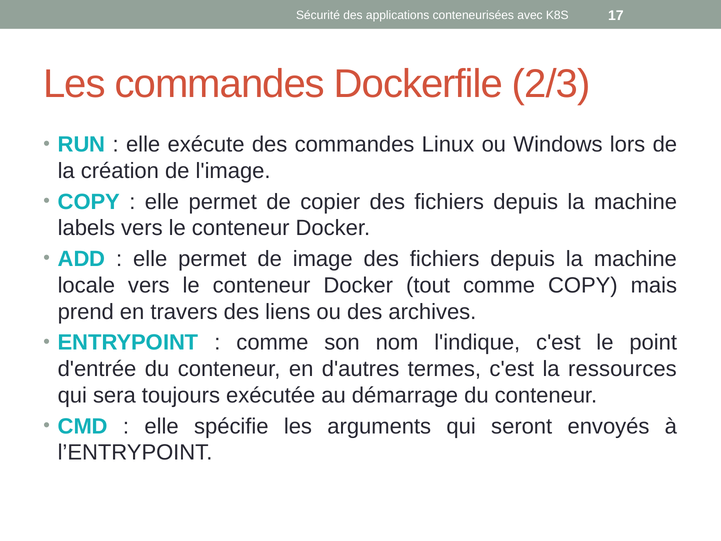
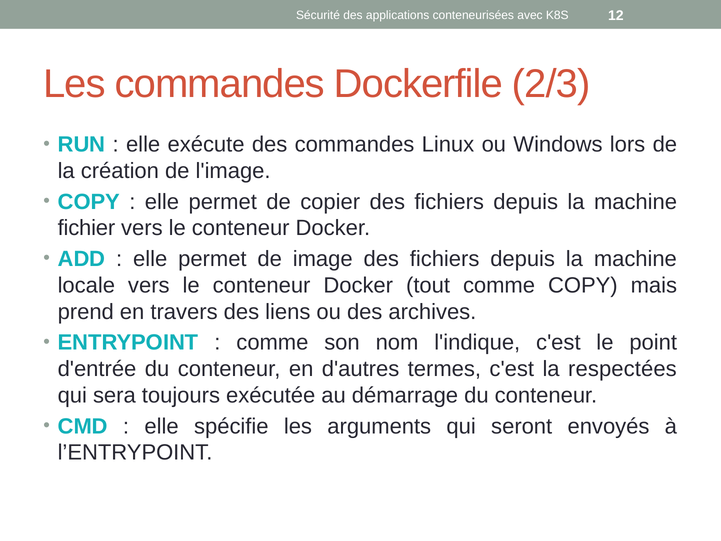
17: 17 -> 12 (616, 15)
labels: labels -> fichier (86, 228)
ressources: ressources -> respectées (622, 369)
